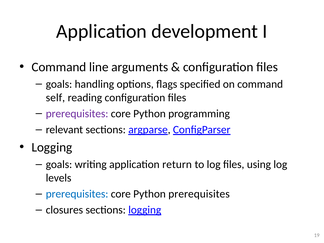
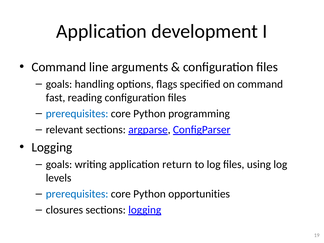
self: self -> fast (56, 98)
prerequisites colour: purple -> blue (77, 114)
Python prerequisites: prerequisites -> opportunities (199, 194)
